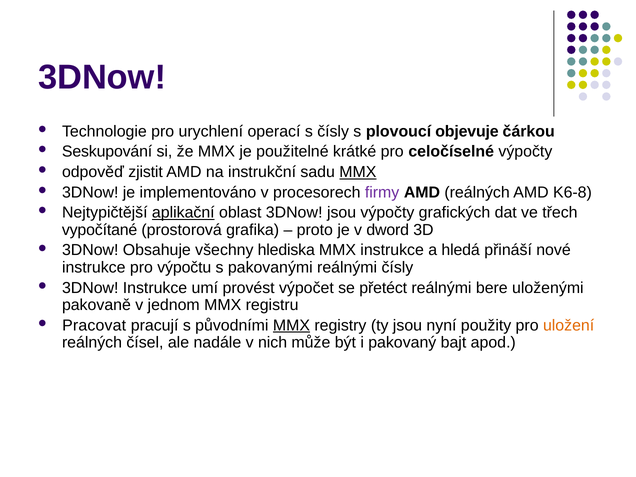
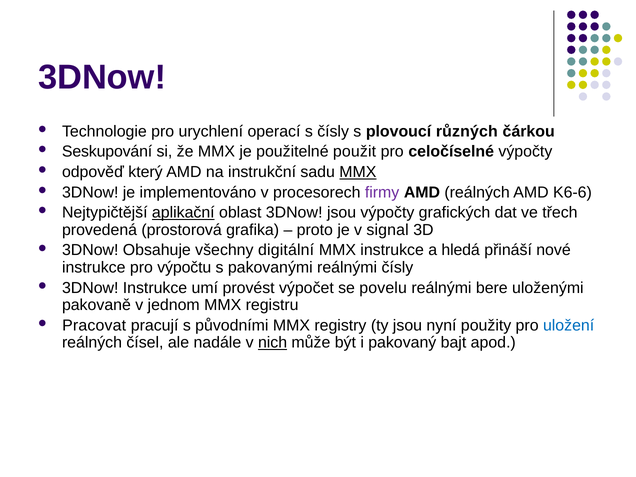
objevuje: objevuje -> různých (467, 131)
krátké: krátké -> použit (355, 152)
zjistit: zjistit -> který (146, 172)
K6-8: K6-8 -> K6-6 (572, 192)
vypočítané: vypočítané -> provedená (100, 230)
dword: dword -> signal (388, 230)
hlediska: hlediska -> digitální (286, 250)
přetéct: přetéct -> povelu (383, 288)
MMX underline: present -> none (291, 325)
uložení colour: orange -> blue (569, 325)
nich underline: none -> present (273, 342)
